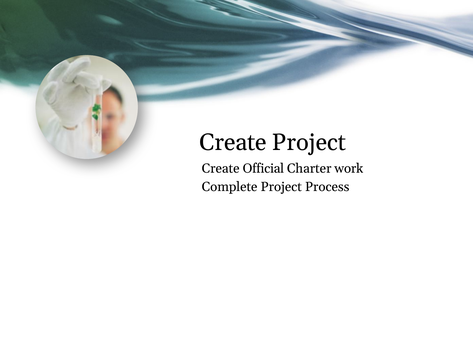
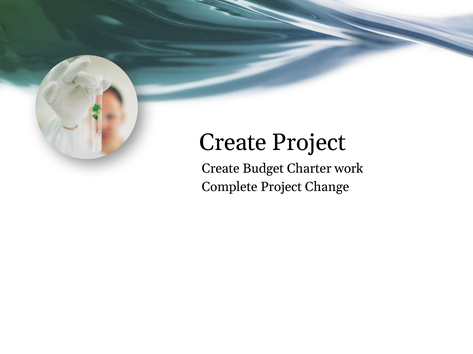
Official: Official -> Budget (263, 169)
Process: Process -> Change (327, 187)
